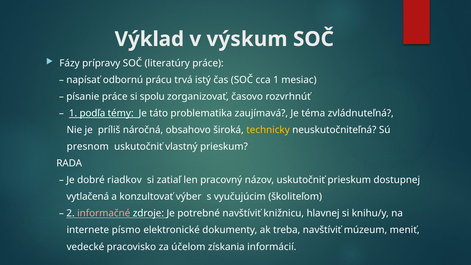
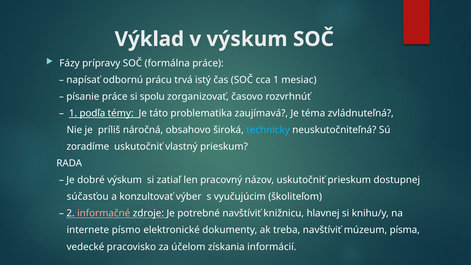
literatúry: literatúry -> formálna (167, 63)
technicky colour: yellow -> light blue (268, 130)
presnom: presnom -> zoradíme (88, 147)
dobré riadkov: riadkov -> výskum (125, 180)
vytlačená: vytlačená -> súčasťou (88, 197)
meniť: meniť -> písma (405, 230)
